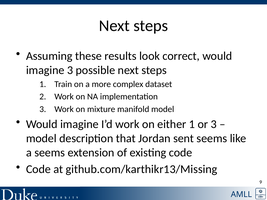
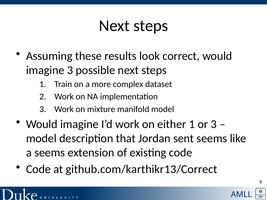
github.com/karthikr13/Missing: github.com/karthikr13/Missing -> github.com/karthikr13/Correct (141, 169)
